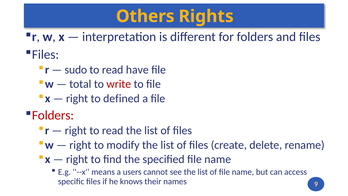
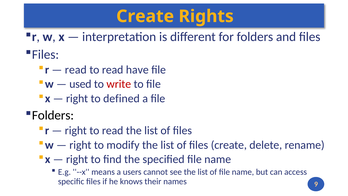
Others: Others -> Create (145, 16)
sudo: sudo -> read (76, 70)
total: total -> used (80, 84)
Folders colour: red -> black (53, 115)
